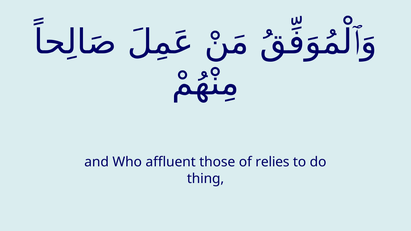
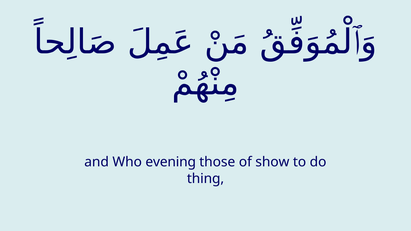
affluent: affluent -> evening (171, 162)
relies: relies -> show (272, 162)
